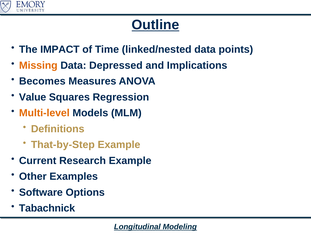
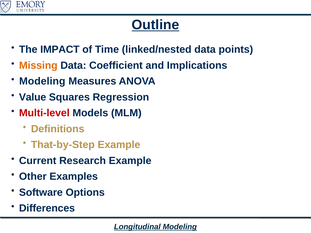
Depressed: Depressed -> Coefficient (116, 65)
Becomes: Becomes -> Modeling (42, 81)
Multi-level colour: orange -> red (44, 113)
Tabachnick: Tabachnick -> Differences (47, 208)
